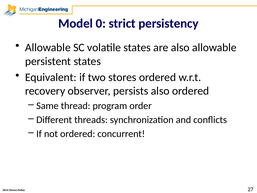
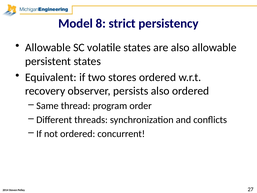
0: 0 -> 8 (101, 23)
